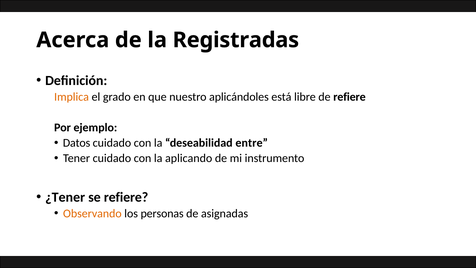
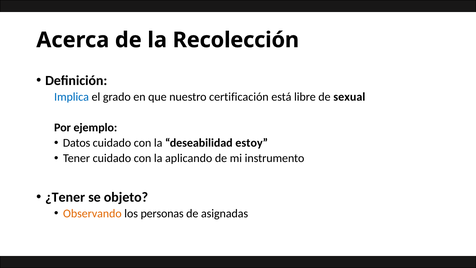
Registradas: Registradas -> Recolección (236, 40)
Implica colour: orange -> blue (72, 97)
aplicándoles: aplicándoles -> certificación (239, 97)
de refiere: refiere -> sexual (349, 97)
entre: entre -> estoy (252, 143)
se refiere: refiere -> objeto (126, 197)
